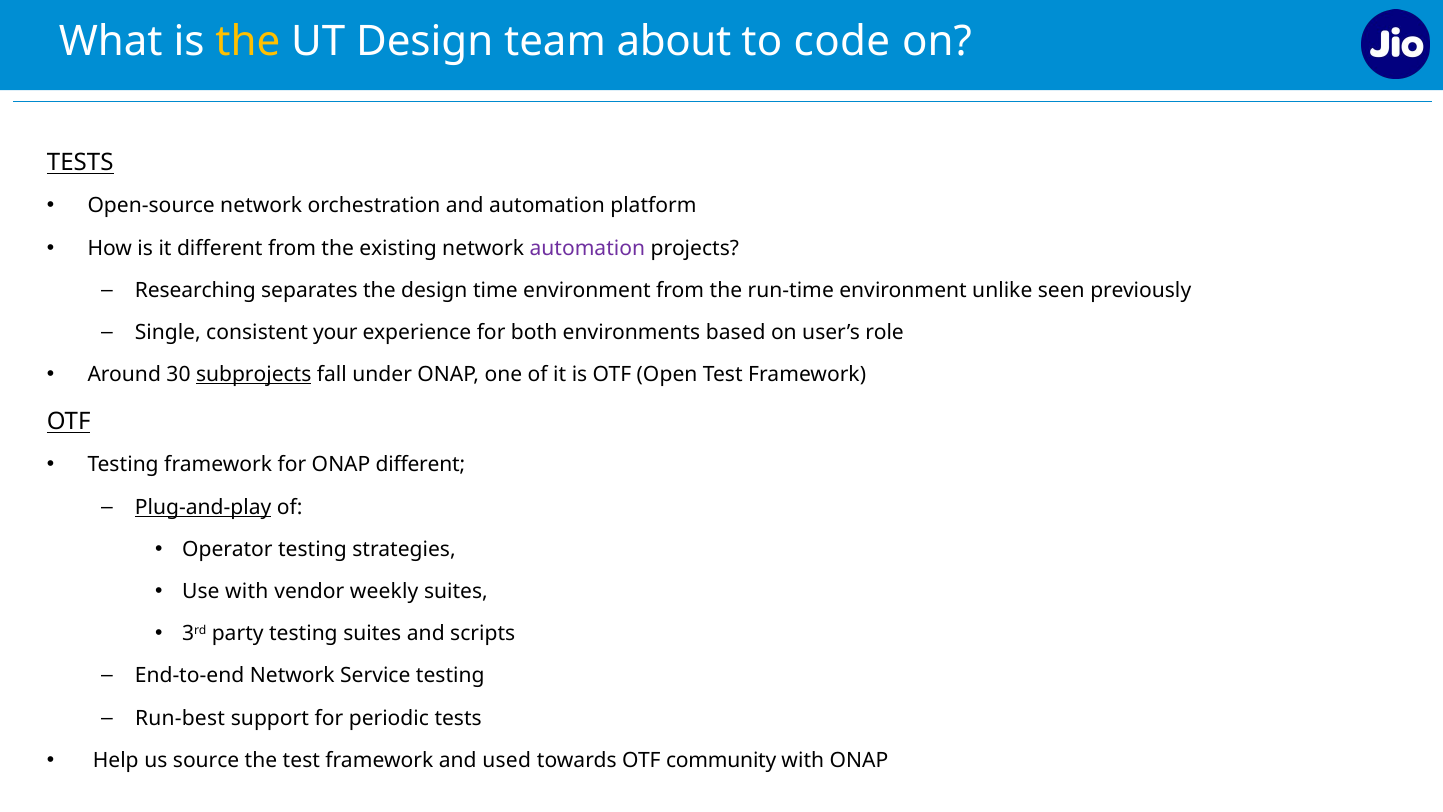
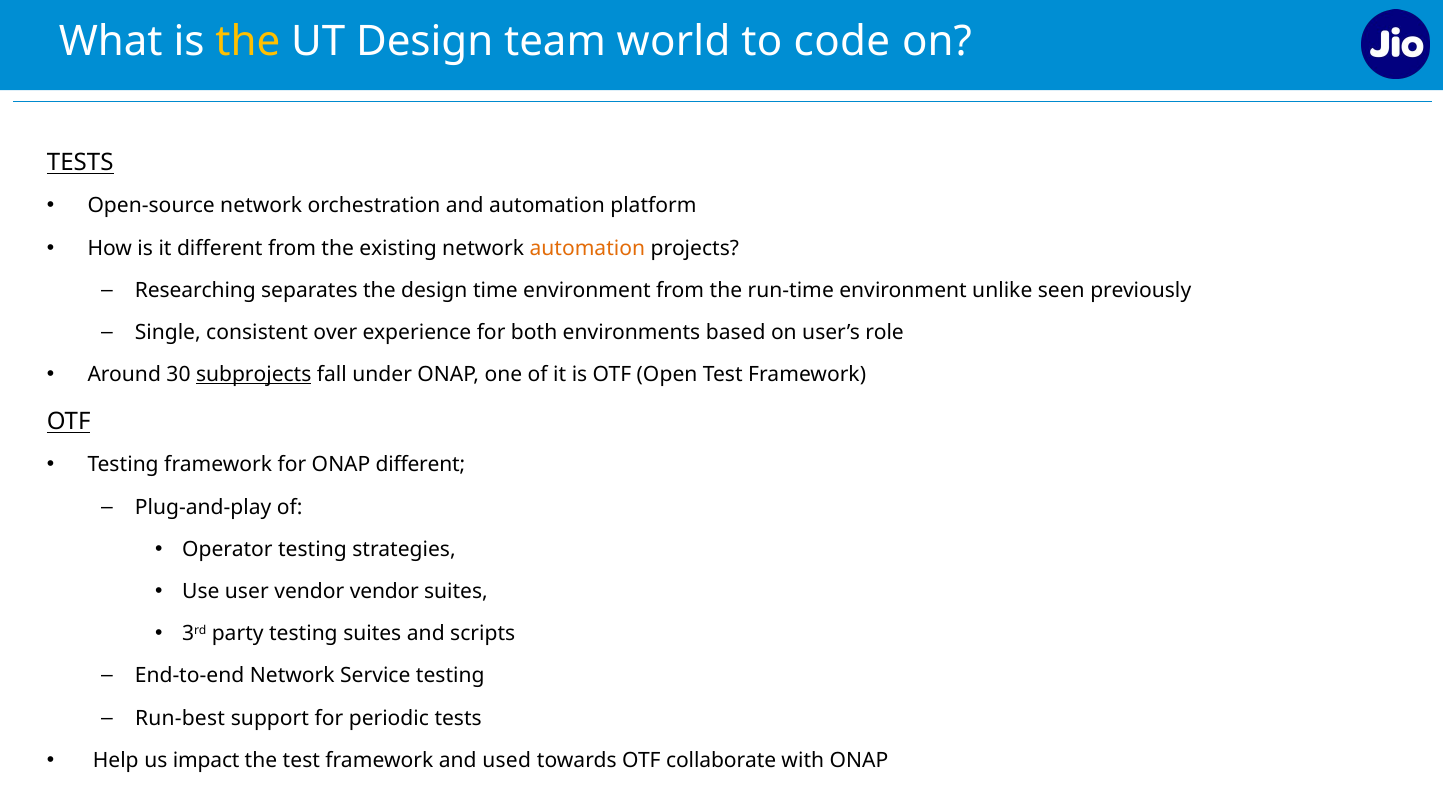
about: about -> world (674, 42)
automation colour: purple -> orange (587, 248)
your: your -> over (335, 332)
Plug-and-play underline: present -> none (203, 507)
Use with: with -> user (247, 591)
vendor weekly: weekly -> vendor (384, 591)
source: source -> impact (206, 760)
community: community -> collaborate (721, 760)
